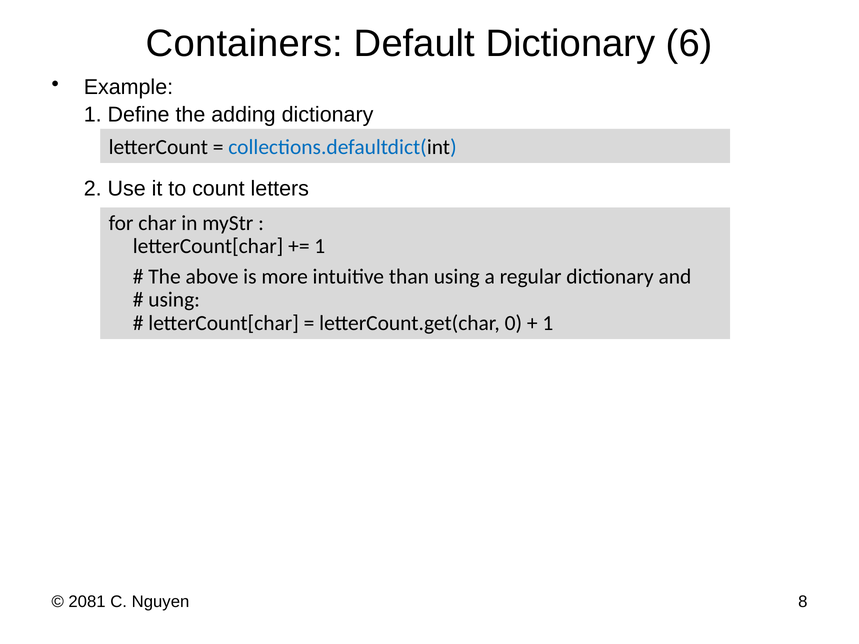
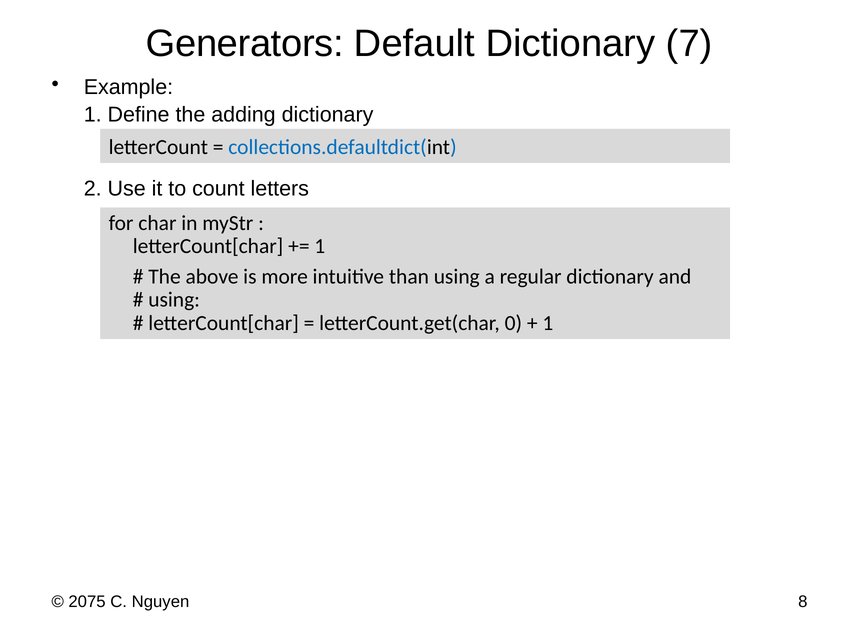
Containers: Containers -> Generators (245, 43)
6: 6 -> 7 (689, 43)
2081: 2081 -> 2075 (87, 602)
